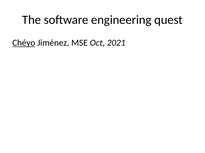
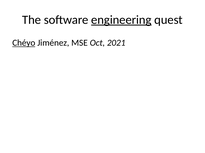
engineering underline: none -> present (121, 20)
